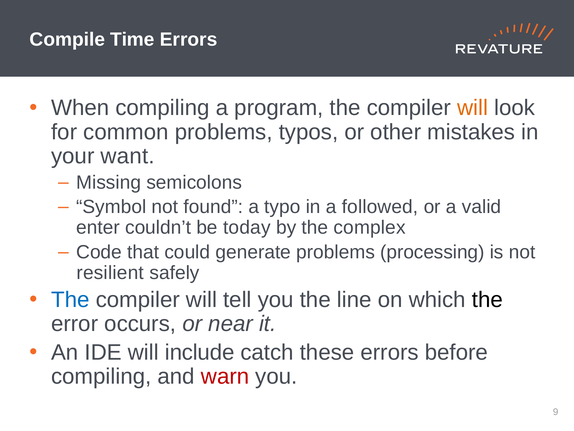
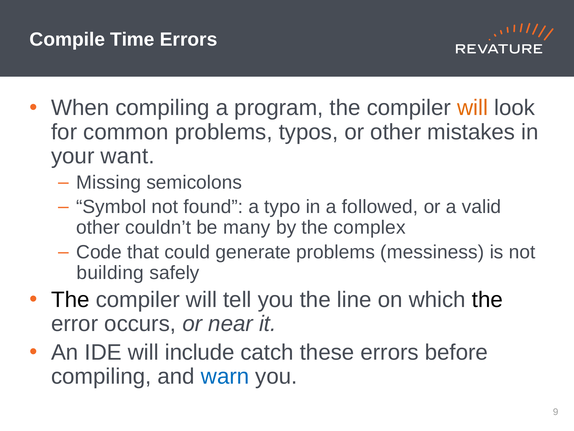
enter: enter -> other (98, 227)
today: today -> many (247, 227)
processing: processing -> messiness (432, 252)
resilient: resilient -> building (110, 273)
The colour: blue -> black (70, 299)
warn colour: red -> blue (225, 376)
